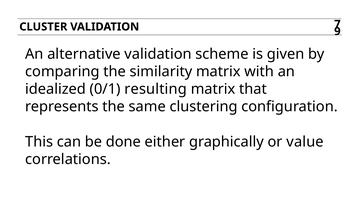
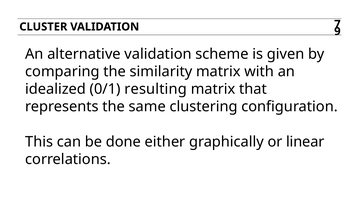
value: value -> linear (305, 142)
